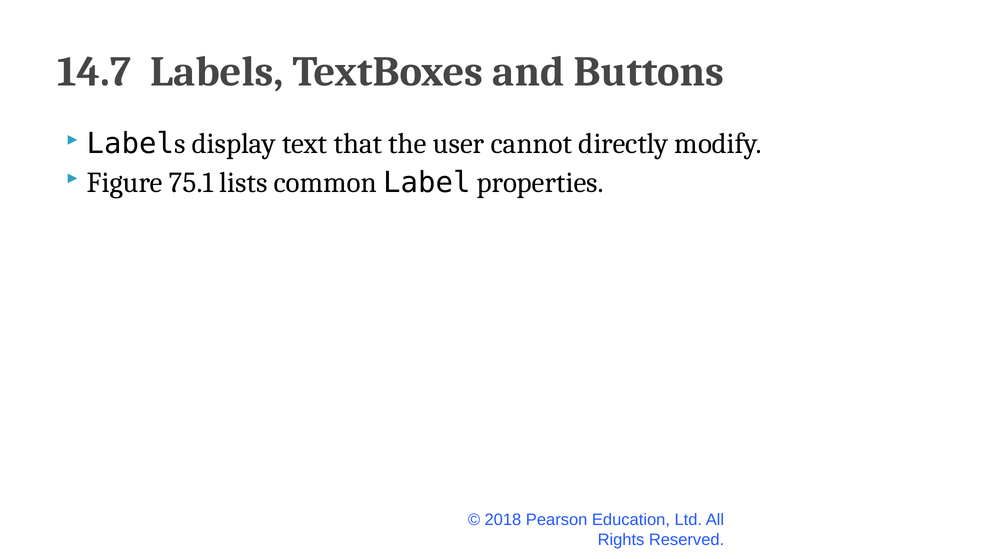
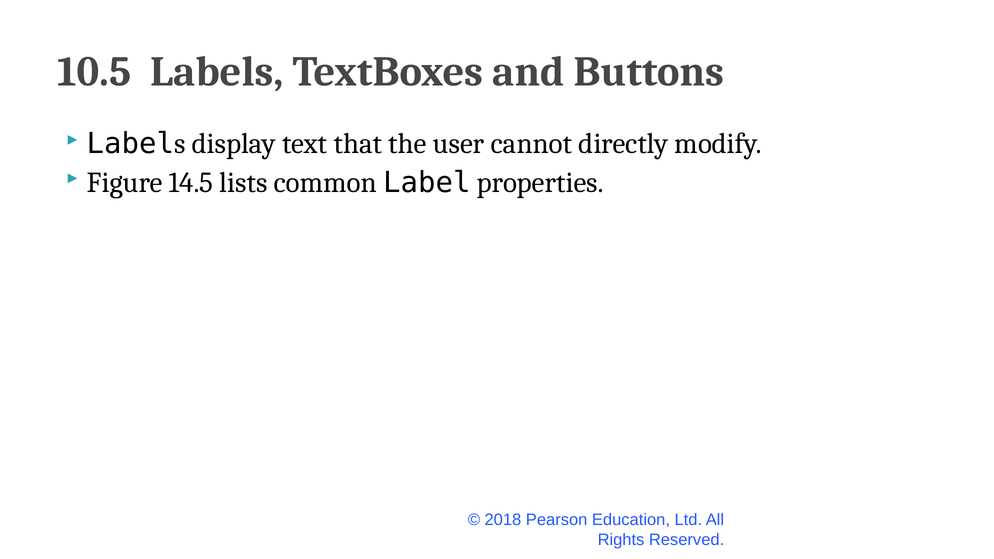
14.7: 14.7 -> 10.5 (94, 72)
75.1: 75.1 -> 14.5 (191, 183)
